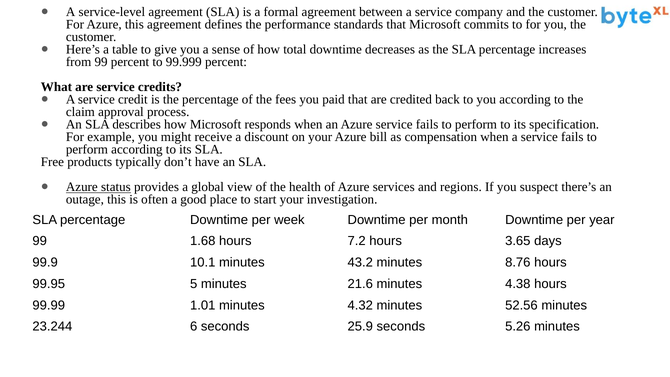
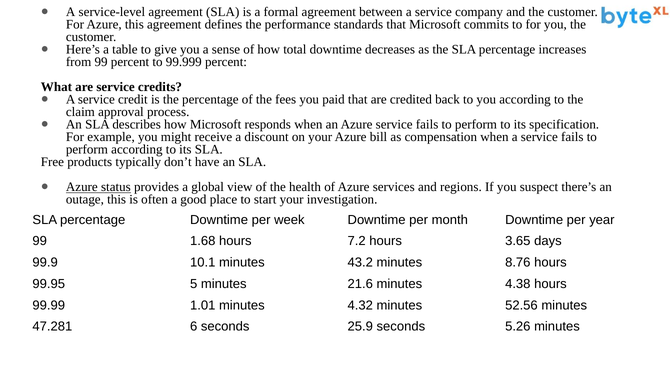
23.244: 23.244 -> 47.281 (52, 326)
